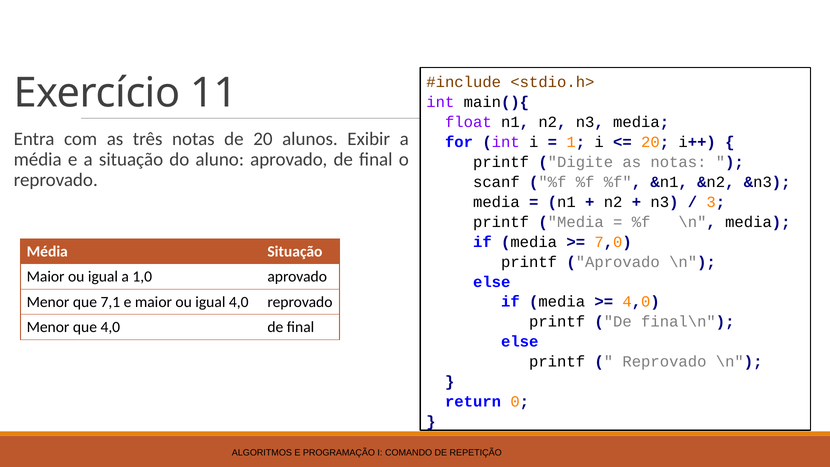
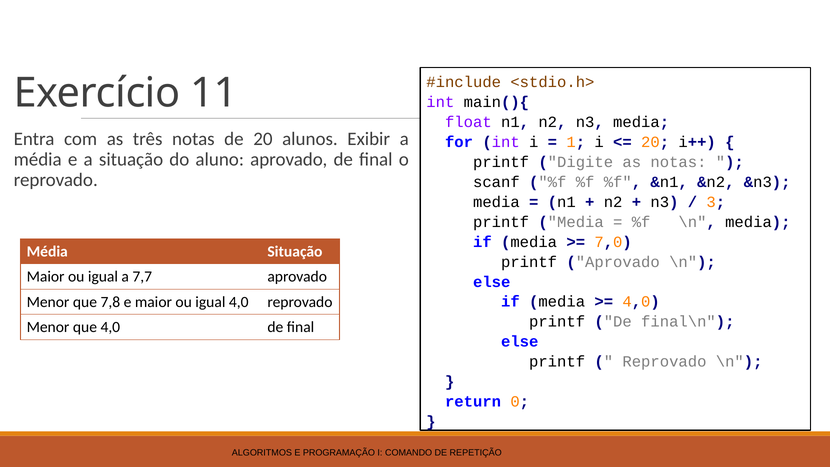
1,0: 1,0 -> 7,7 (142, 277)
7,1: 7,1 -> 7,8 (110, 302)
